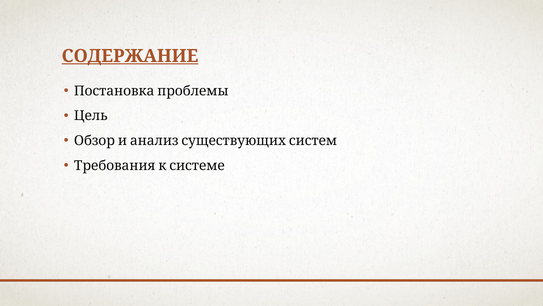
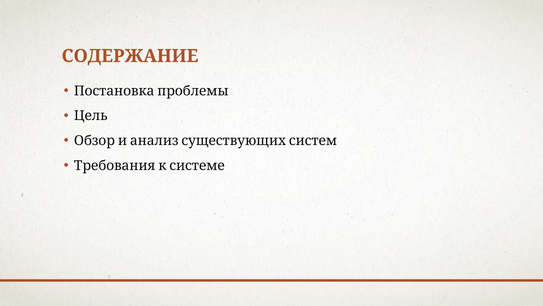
СОДЕРЖАНИЕ underline: present -> none (130, 56)
